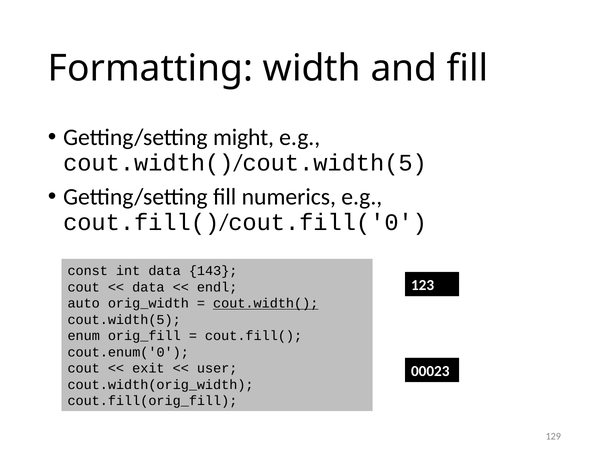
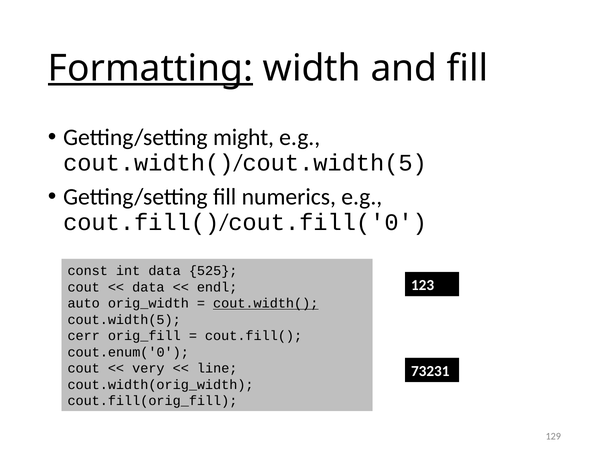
Formatting underline: none -> present (151, 68)
143: 143 -> 525 (213, 271)
enum: enum -> cerr (84, 336)
exit: exit -> very (148, 368)
user: user -> line (217, 368)
00023: 00023 -> 73231 (430, 371)
